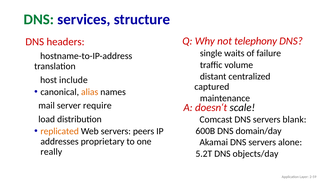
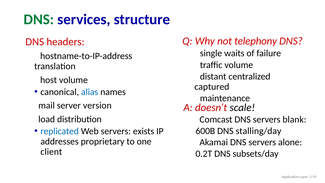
include: include -> volume (73, 80)
alias colour: orange -> blue (90, 92)
require: require -> version (97, 105)
replicated colour: orange -> blue (60, 131)
peers: peers -> exists (144, 131)
domain/day: domain/day -> stalling/day (258, 131)
really: really -> client (51, 151)
5.2T: 5.2T -> 0.2T (204, 154)
objects/day: objects/day -> subsets/day (256, 154)
